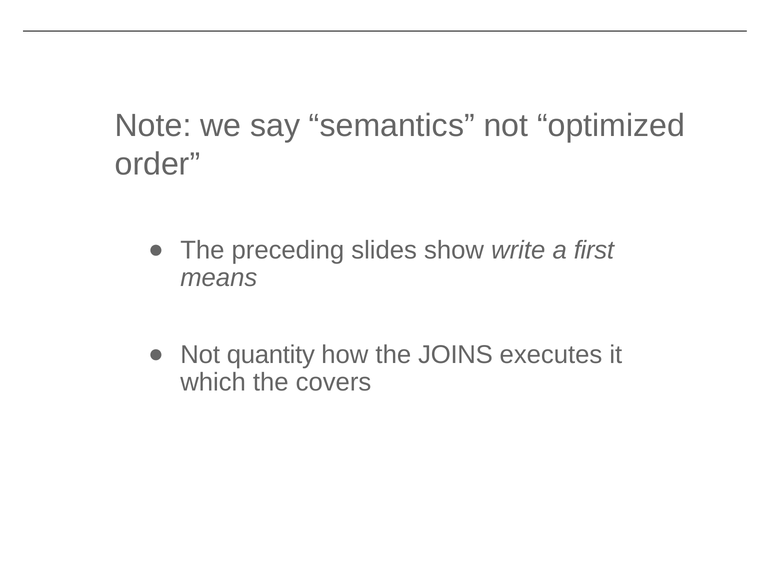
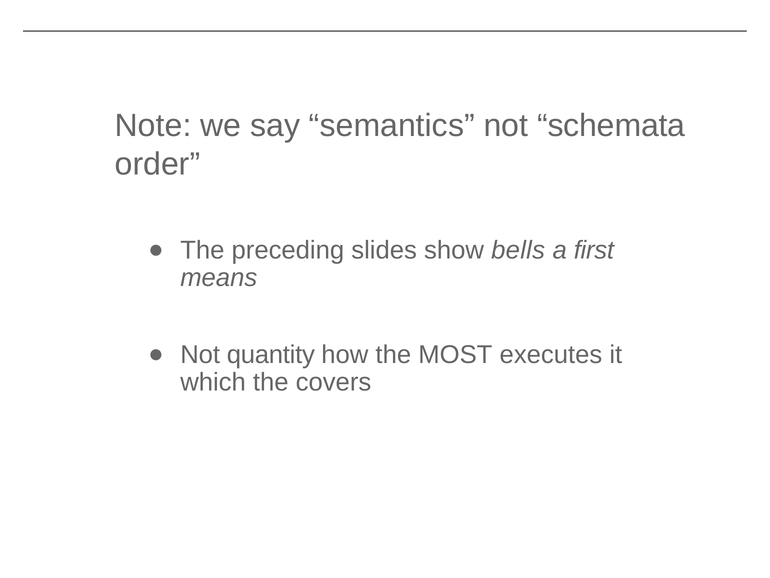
optimized: optimized -> schemata (611, 126)
write: write -> bells (518, 250)
JOINS: JOINS -> MOST (455, 354)
